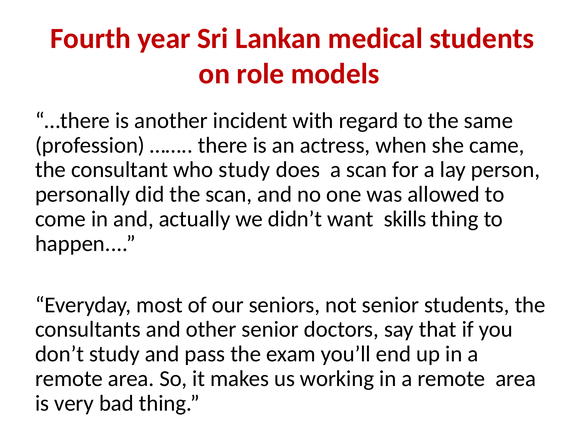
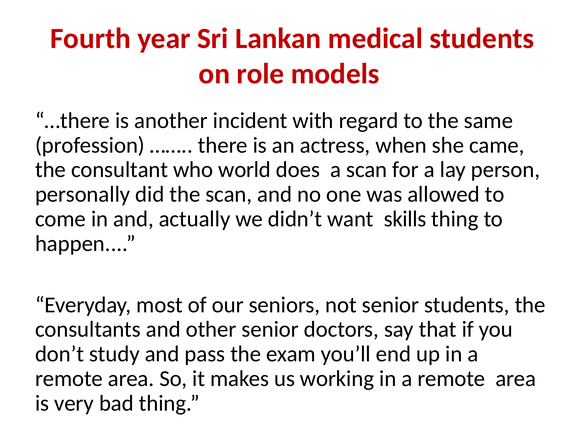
who study: study -> world (245, 170)
